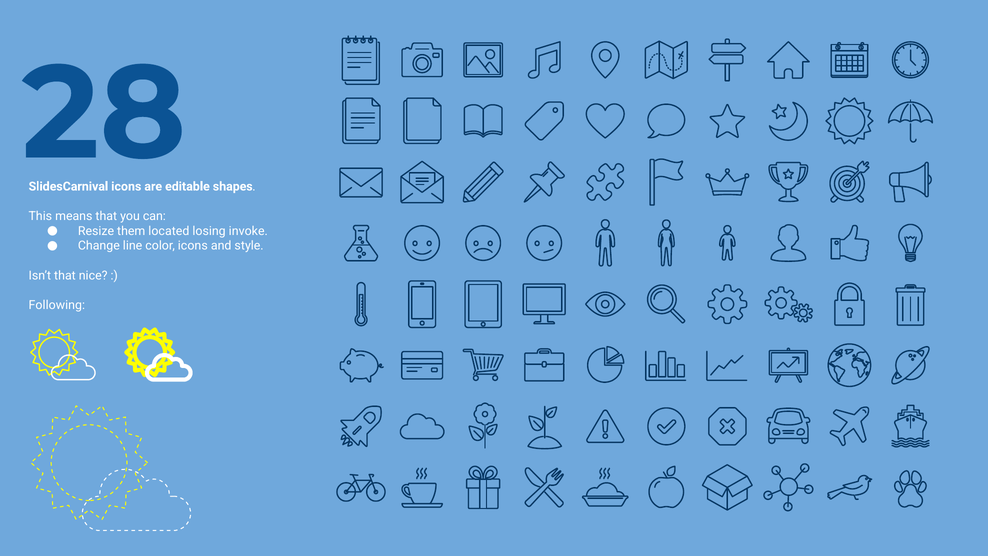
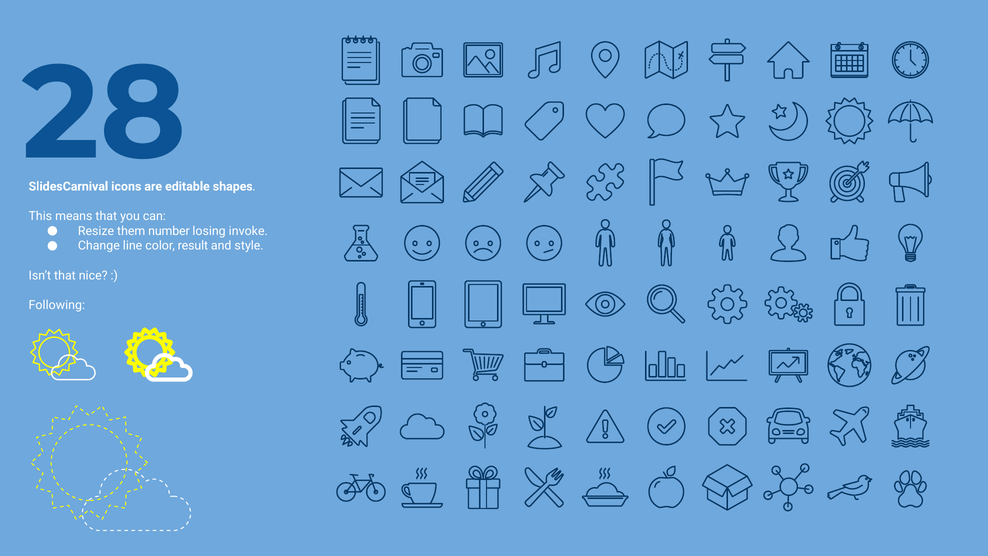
located: located -> number (169, 231)
color icons: icons -> result (193, 246)
